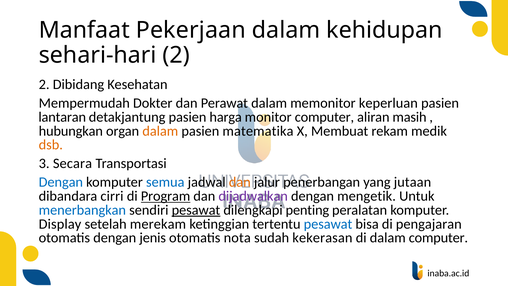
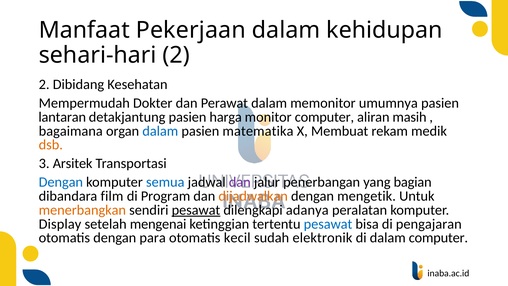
keperluan: keperluan -> umumnya (388, 103)
hubungkan: hubungkan -> bagaimana (71, 131)
dalam colour: orange -> blue (160, 131)
Secara: Secara -> Arsitek (73, 163)
dan colour: orange -> purple (240, 182)
jutaan: jutaan -> bagian (413, 182)
cirri: cirri -> film (112, 196)
Program underline: present -> none (166, 196)
dijadwalkan colour: purple -> orange (253, 196)
menerbangkan colour: blue -> orange (82, 210)
penting: penting -> adanya (307, 210)
merekam: merekam -> mengenai (158, 224)
jenis: jenis -> para (153, 238)
nota: nota -> kecil (237, 238)
kekerasan: kekerasan -> elektronik (322, 238)
